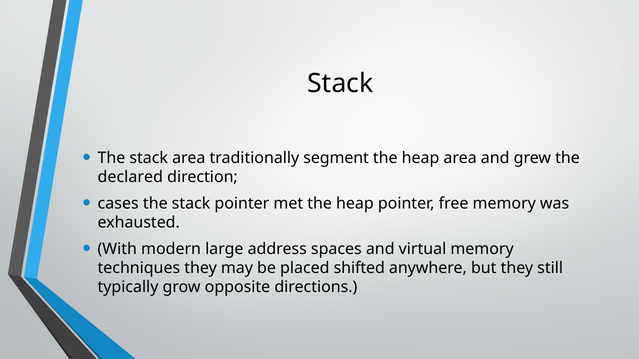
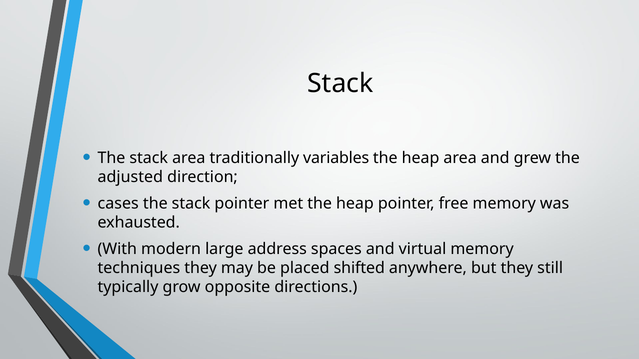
segment: segment -> variables (336, 158)
declared: declared -> adjusted (130, 177)
